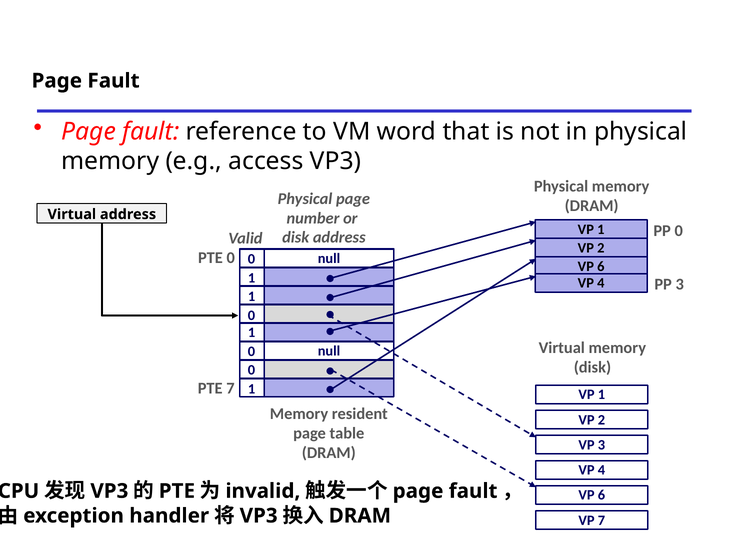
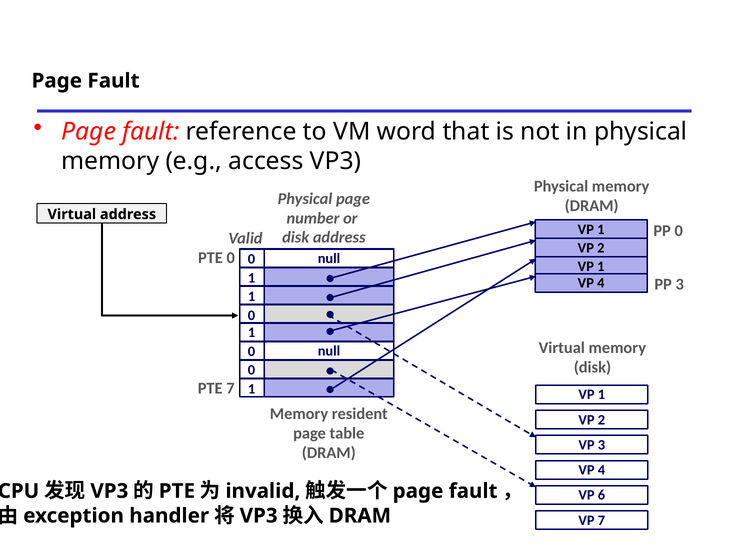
6: 6 -> 1 (601, 267)
